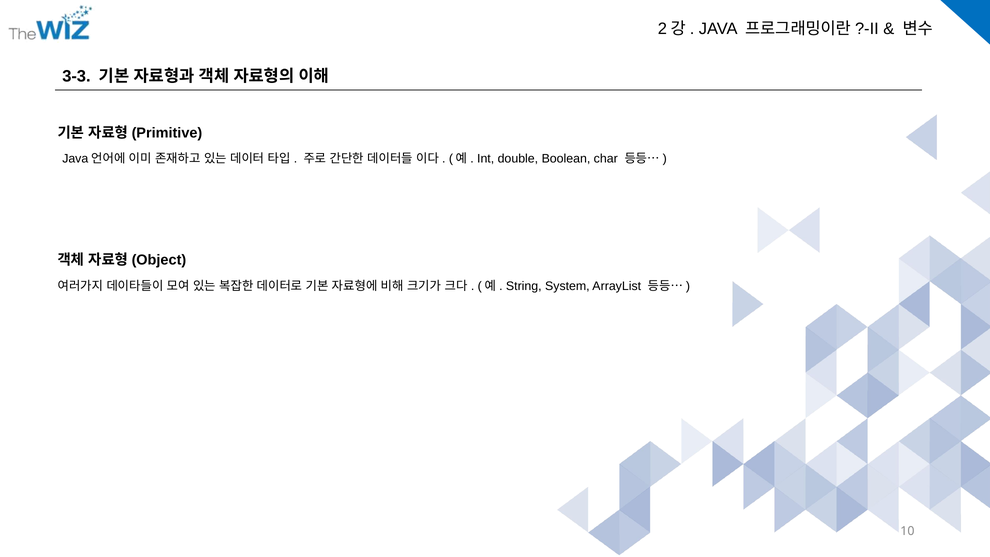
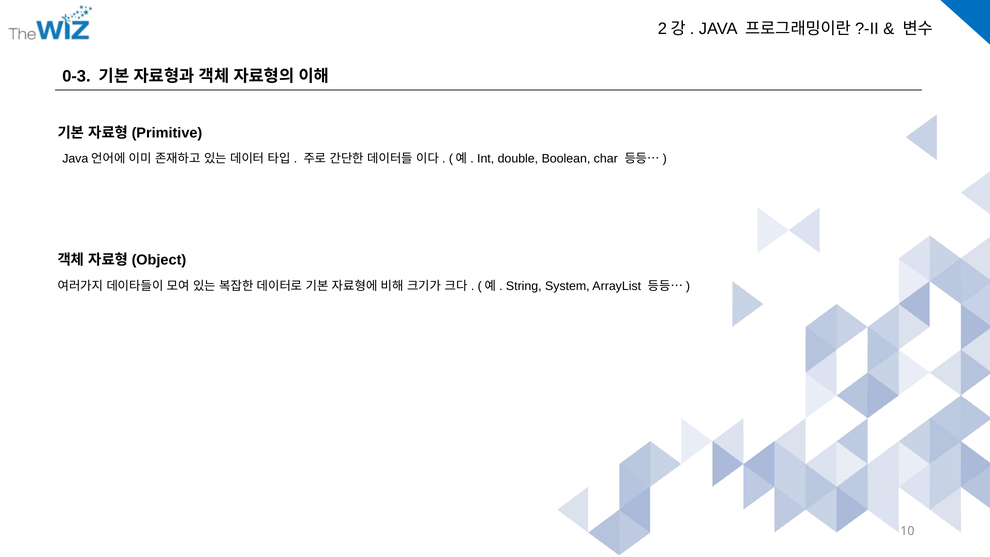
3-3: 3-3 -> 0-3 (76, 76)
